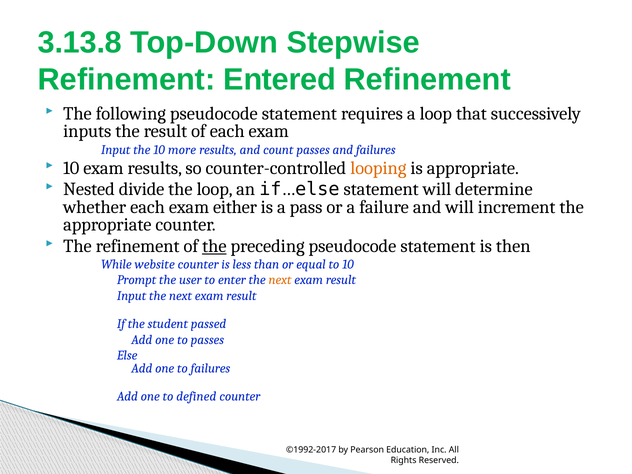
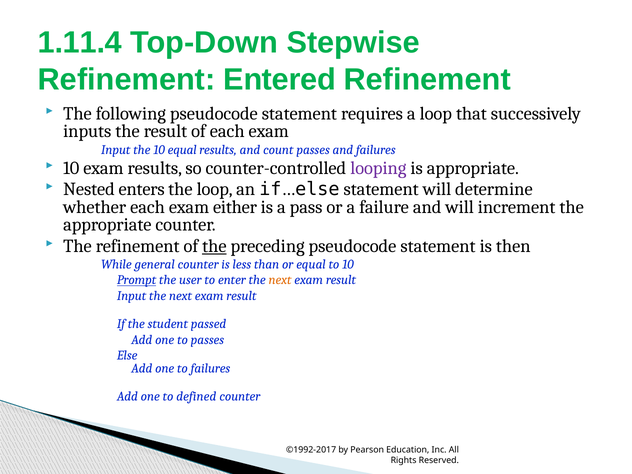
3.13.8: 3.13.8 -> 1.11.4 (80, 43)
10 more: more -> equal (182, 150)
looping colour: orange -> purple (378, 168)
divide: divide -> enters (142, 189)
website: website -> general (155, 264)
Prompt underline: none -> present (137, 280)
